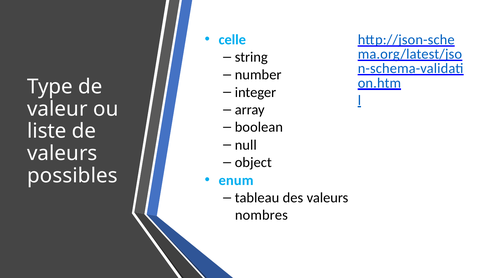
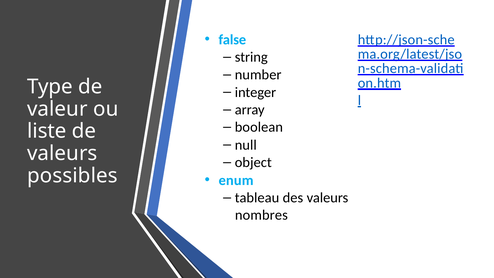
celle: celle -> false (232, 40)
